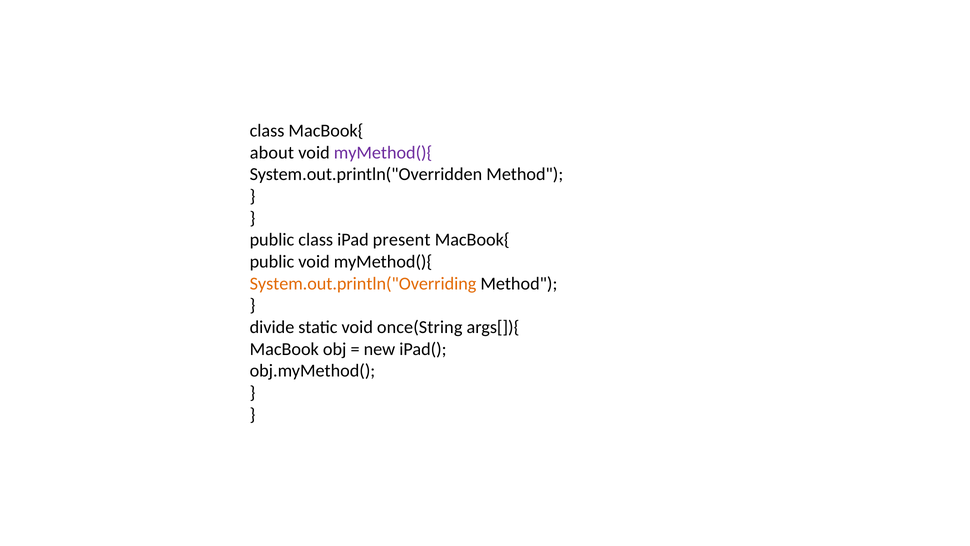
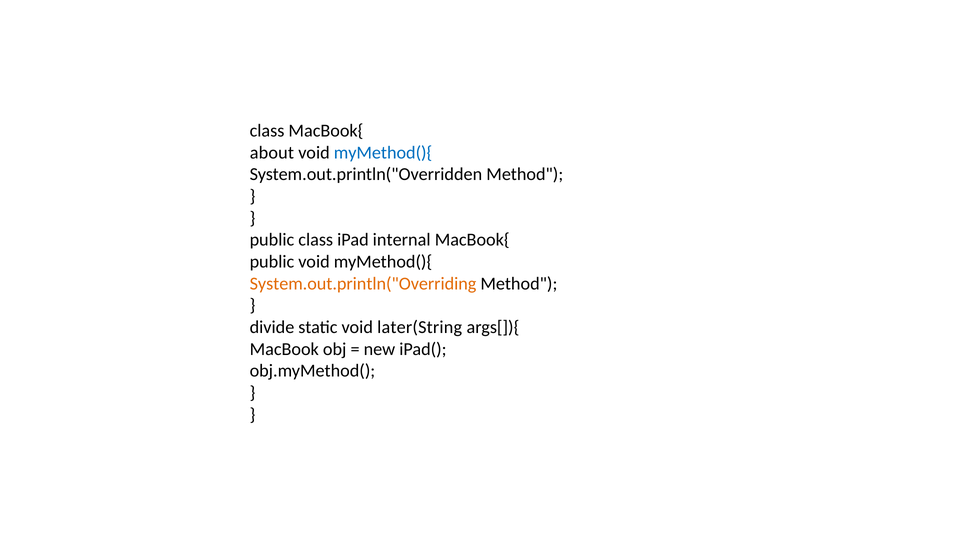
myMethod(){ colour: purple -> blue (383, 152)
present: present -> internal (402, 240)
once(String: once(String -> later(String (420, 327)
